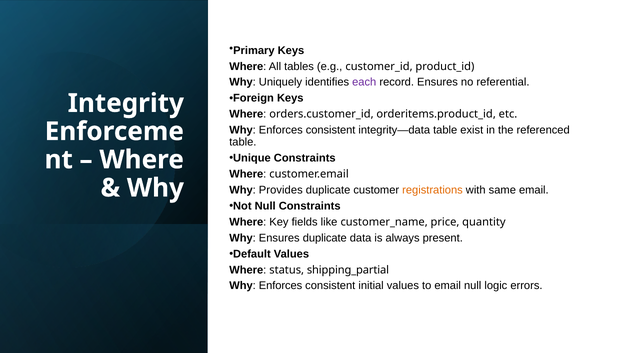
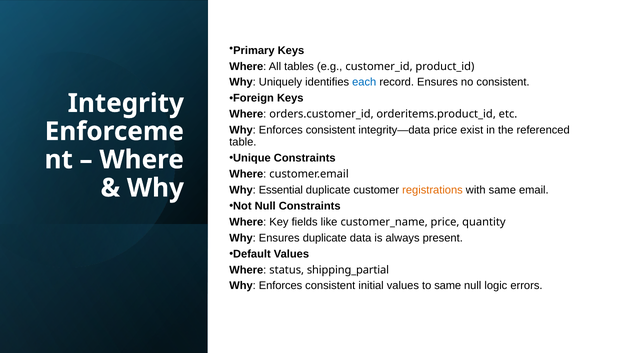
each colour: purple -> blue (364, 82)
no referential: referential -> consistent (503, 82)
integrity—data table: table -> price (445, 130)
Provides: Provides -> Essential (281, 190)
to email: email -> same (448, 286)
